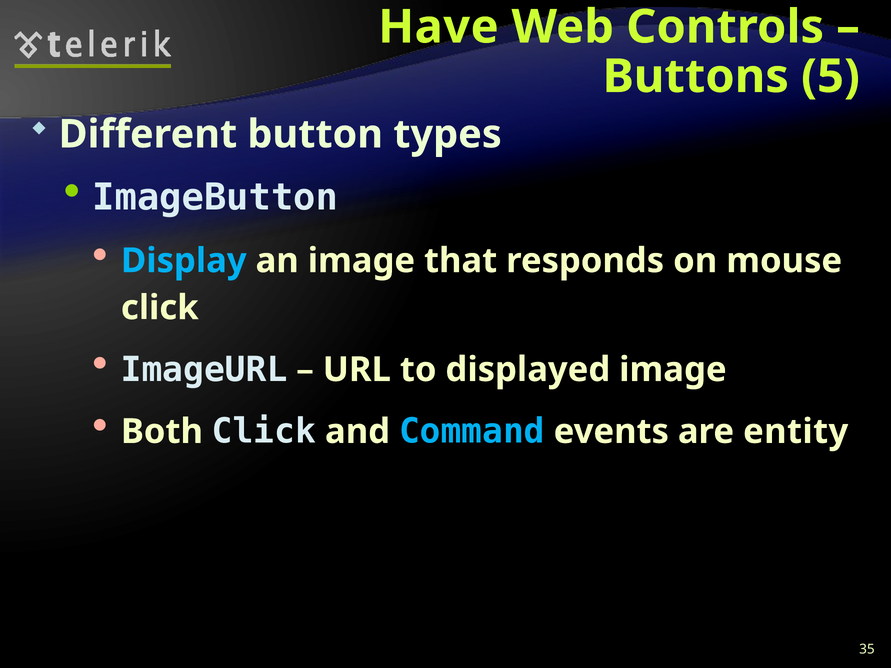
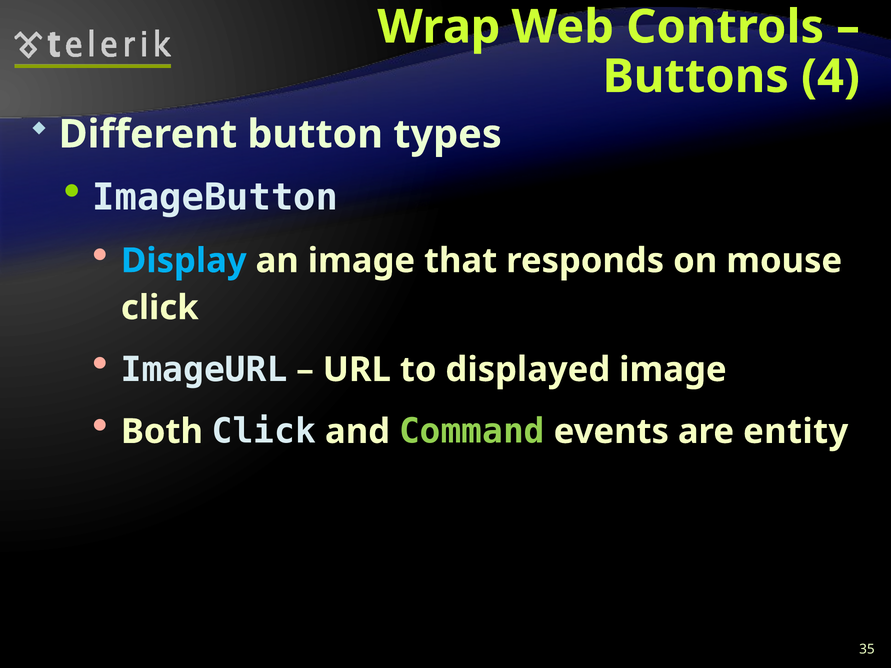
Have: Have -> Wrap (439, 27)
5: 5 -> 4 (830, 77)
Command colour: light blue -> light green (472, 432)
